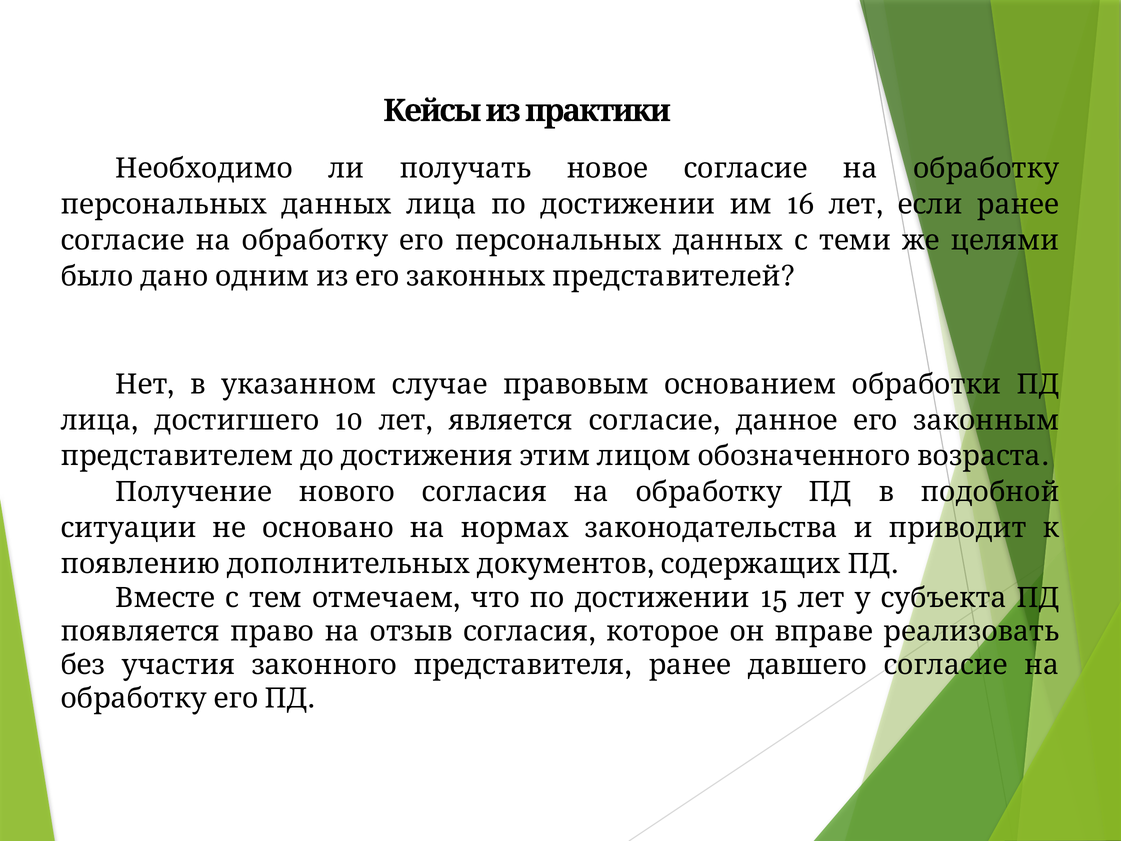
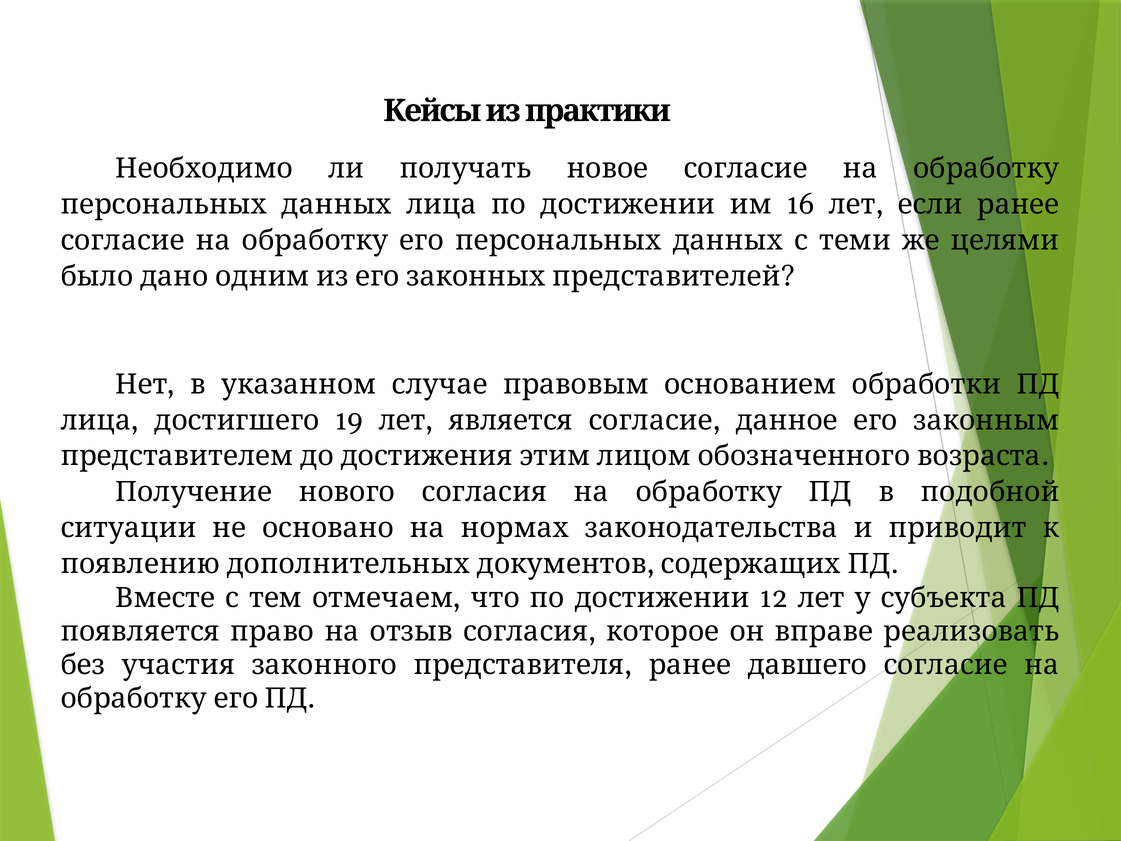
10: 10 -> 19 (349, 420)
15: 15 -> 12 (774, 598)
